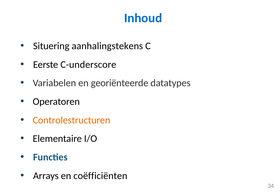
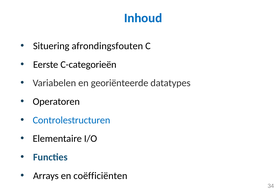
aanhalingstekens: aanhalingstekens -> afrondingsfouten (107, 46)
C-underscore: C-underscore -> C-categorieën (88, 64)
Controlestructuren colour: orange -> blue (71, 120)
